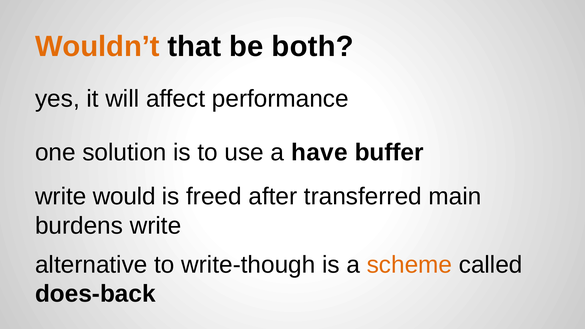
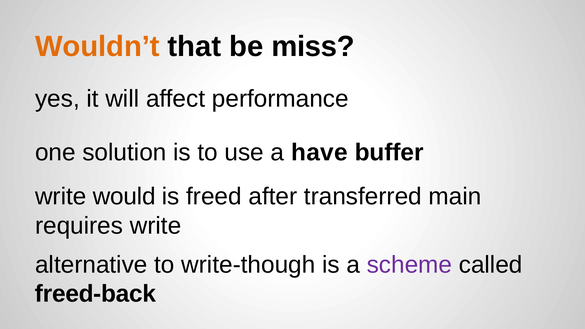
both: both -> miss (313, 47)
burdens: burdens -> requires (79, 226)
scheme colour: orange -> purple (409, 265)
does-back: does-back -> freed-back (95, 294)
